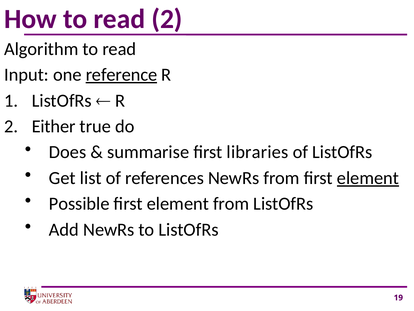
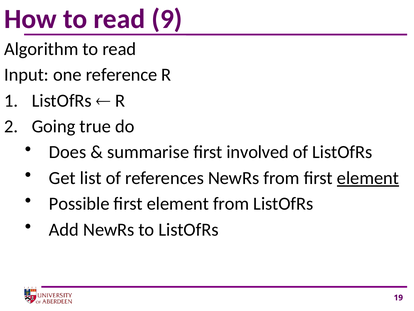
read 2: 2 -> 9 (167, 19)
reference underline: present -> none (121, 75)
Either: Either -> Going (54, 126)
libraries: libraries -> involved (258, 152)
